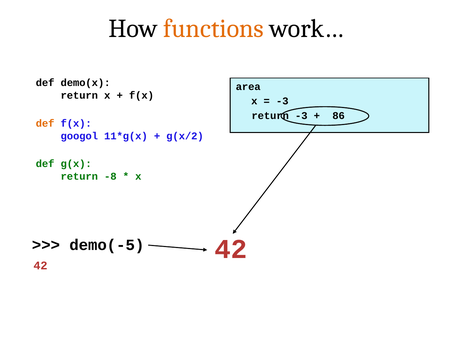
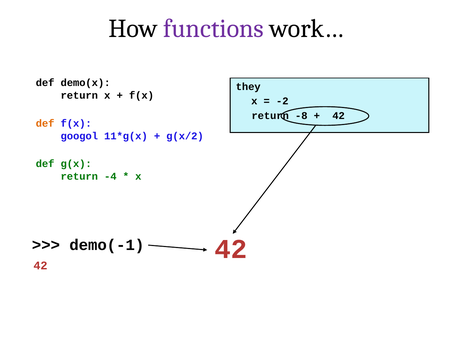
functions colour: orange -> purple (214, 29)
area: area -> they (248, 87)
-3: -3 -> -2 (282, 101)
return -3: -3 -> -8 (301, 116)
86: 86 -> 42 (339, 116)
-8: -8 -> -4 (110, 177)
demo(-5: demo(-5 -> demo(-1 (107, 245)
